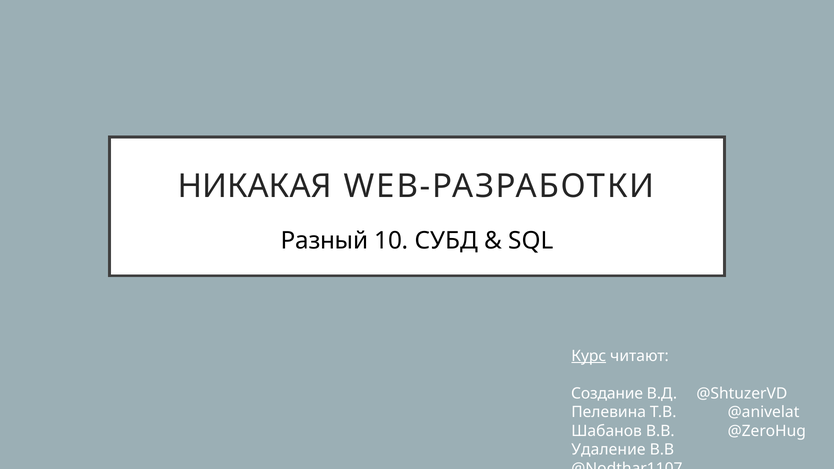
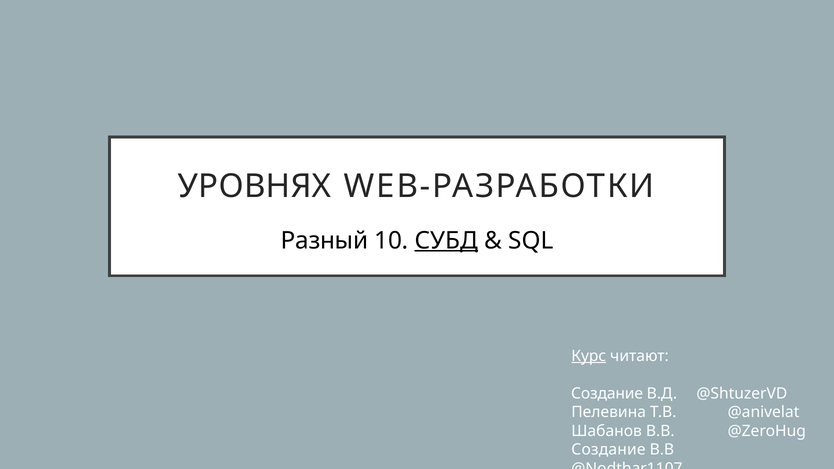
НИКАКАЯ: НИКАКАЯ -> УРОВНЯХ (255, 186)
СУБД underline: none -> present (446, 241)
Удаление: Удаление -> Создание (608, 450)
